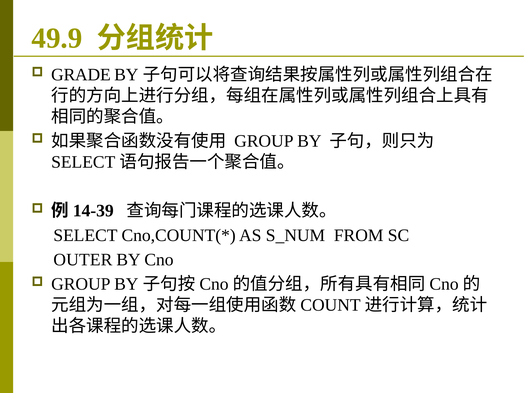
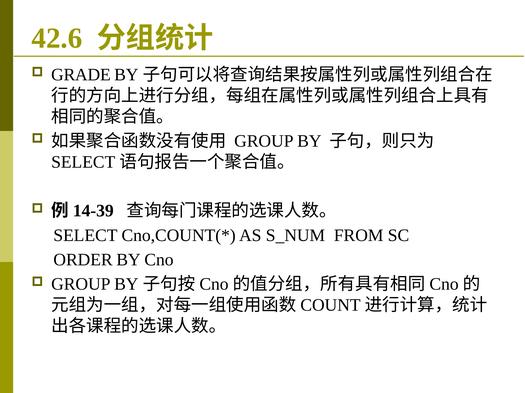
49.9: 49.9 -> 42.6 (57, 38)
OUTER: OUTER -> ORDER (83, 260)
